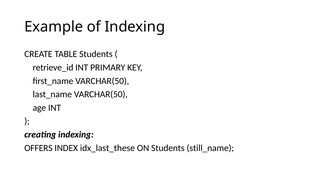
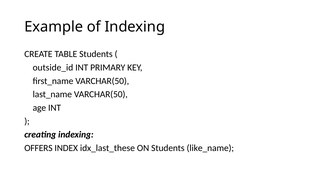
retrieve_id: retrieve_id -> outside_id (53, 67)
still_name: still_name -> like_name (210, 148)
